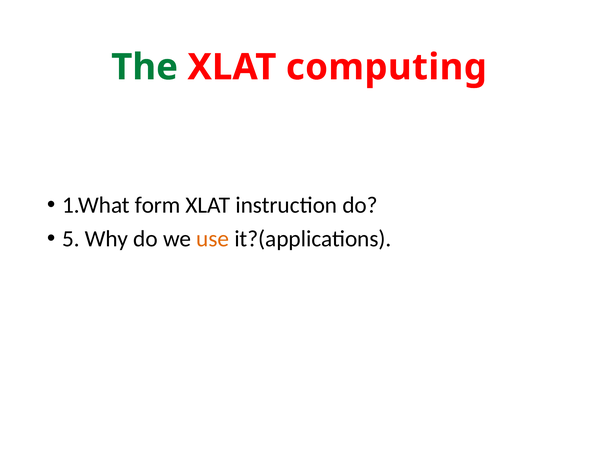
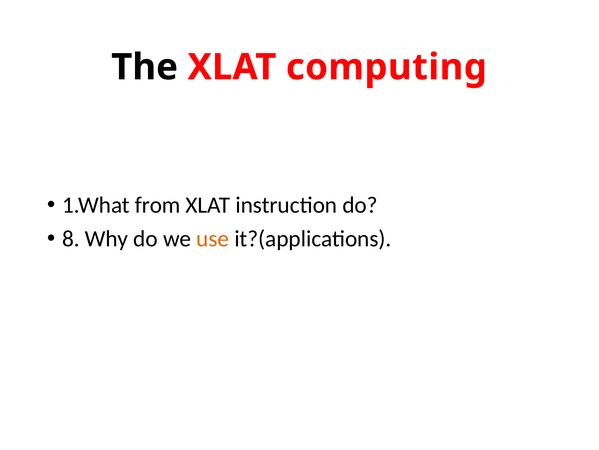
The colour: green -> black (145, 67)
form: form -> from (158, 205)
5: 5 -> 8 (71, 238)
